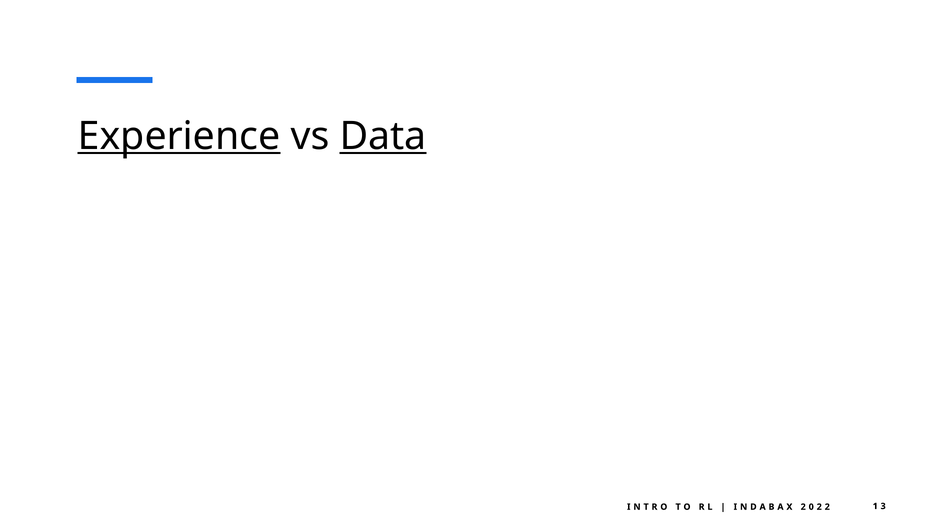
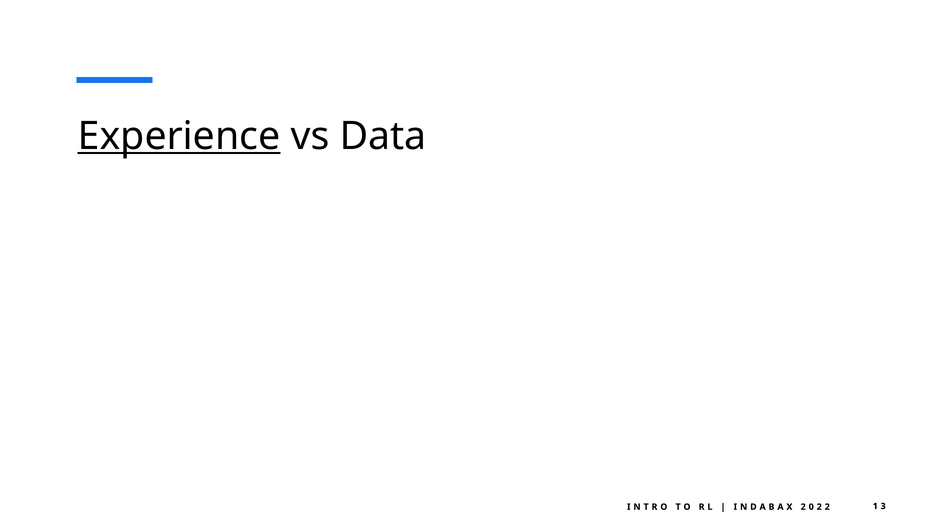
Data underline: present -> none (383, 136)
